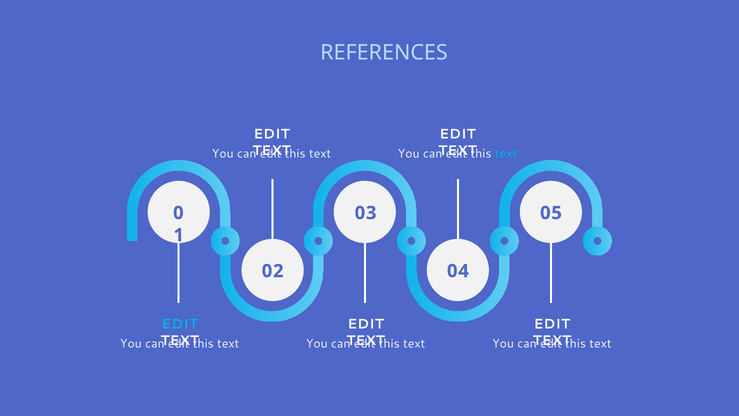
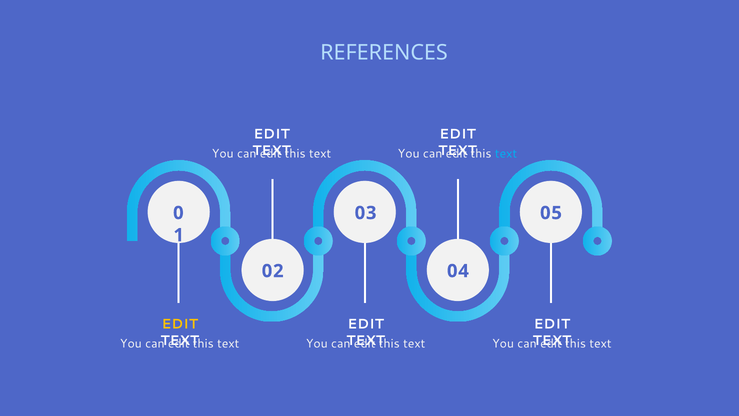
EDIT colour: light blue -> yellow (180, 324)
